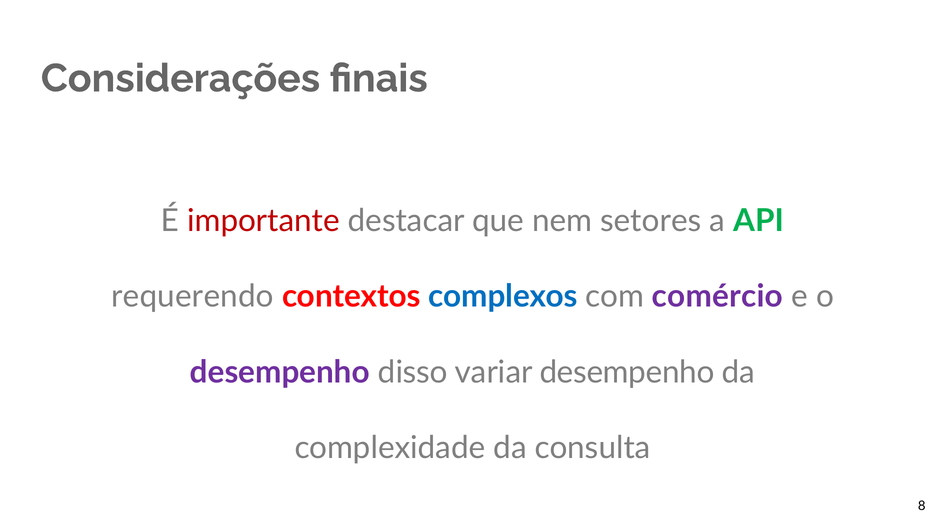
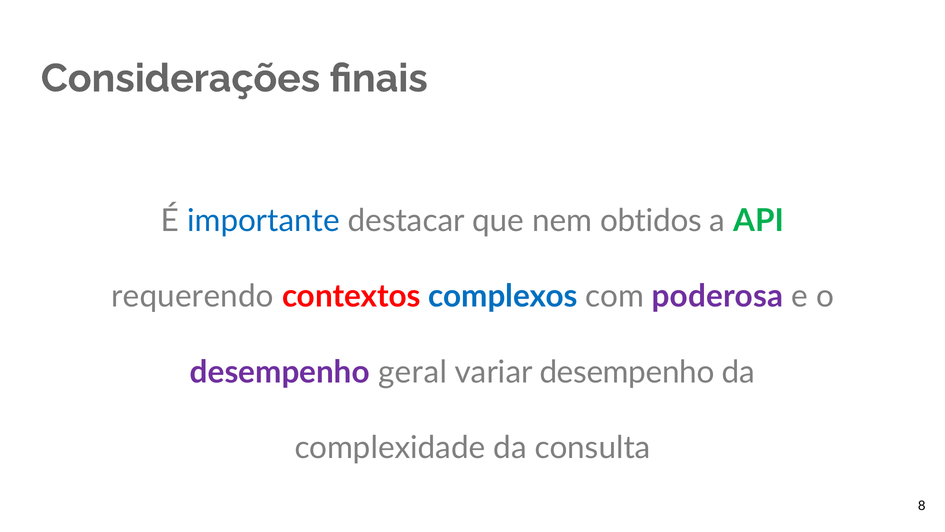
importante colour: red -> blue (263, 221)
setores: setores -> obtidos (651, 221)
comércio: comércio -> poderosa (718, 296)
disso: disso -> geral (413, 372)
